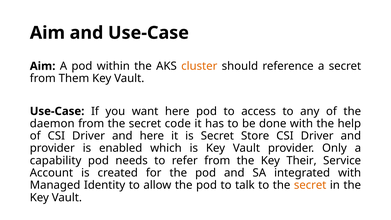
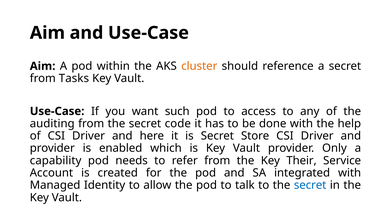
Them: Them -> Tasks (74, 78)
want here: here -> such (177, 111)
daemon: daemon -> auditing (52, 124)
secret colour: orange -> blue (310, 185)
